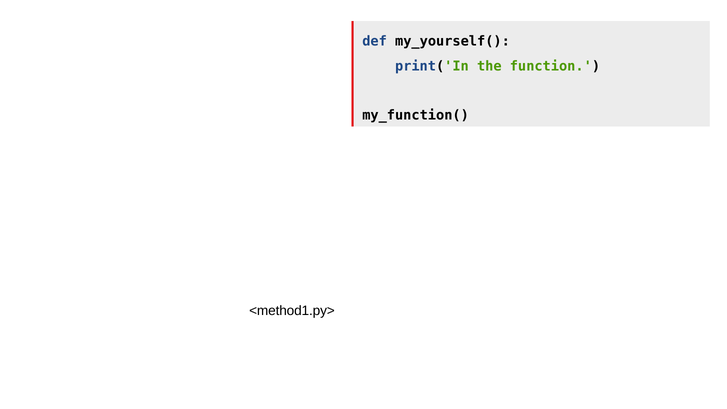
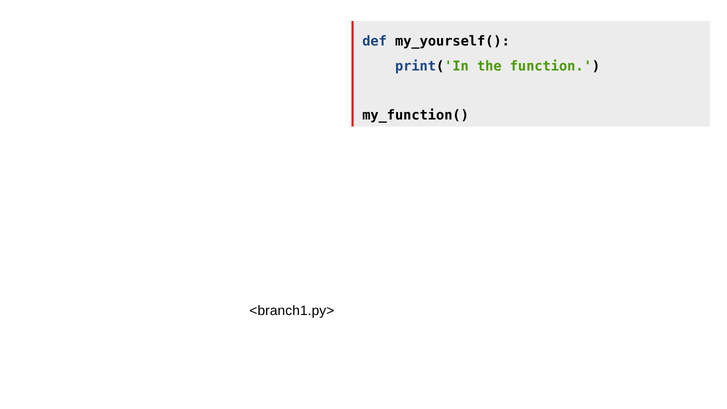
<method1.py>: <method1.py> -> <branch1.py> (292, 310)
